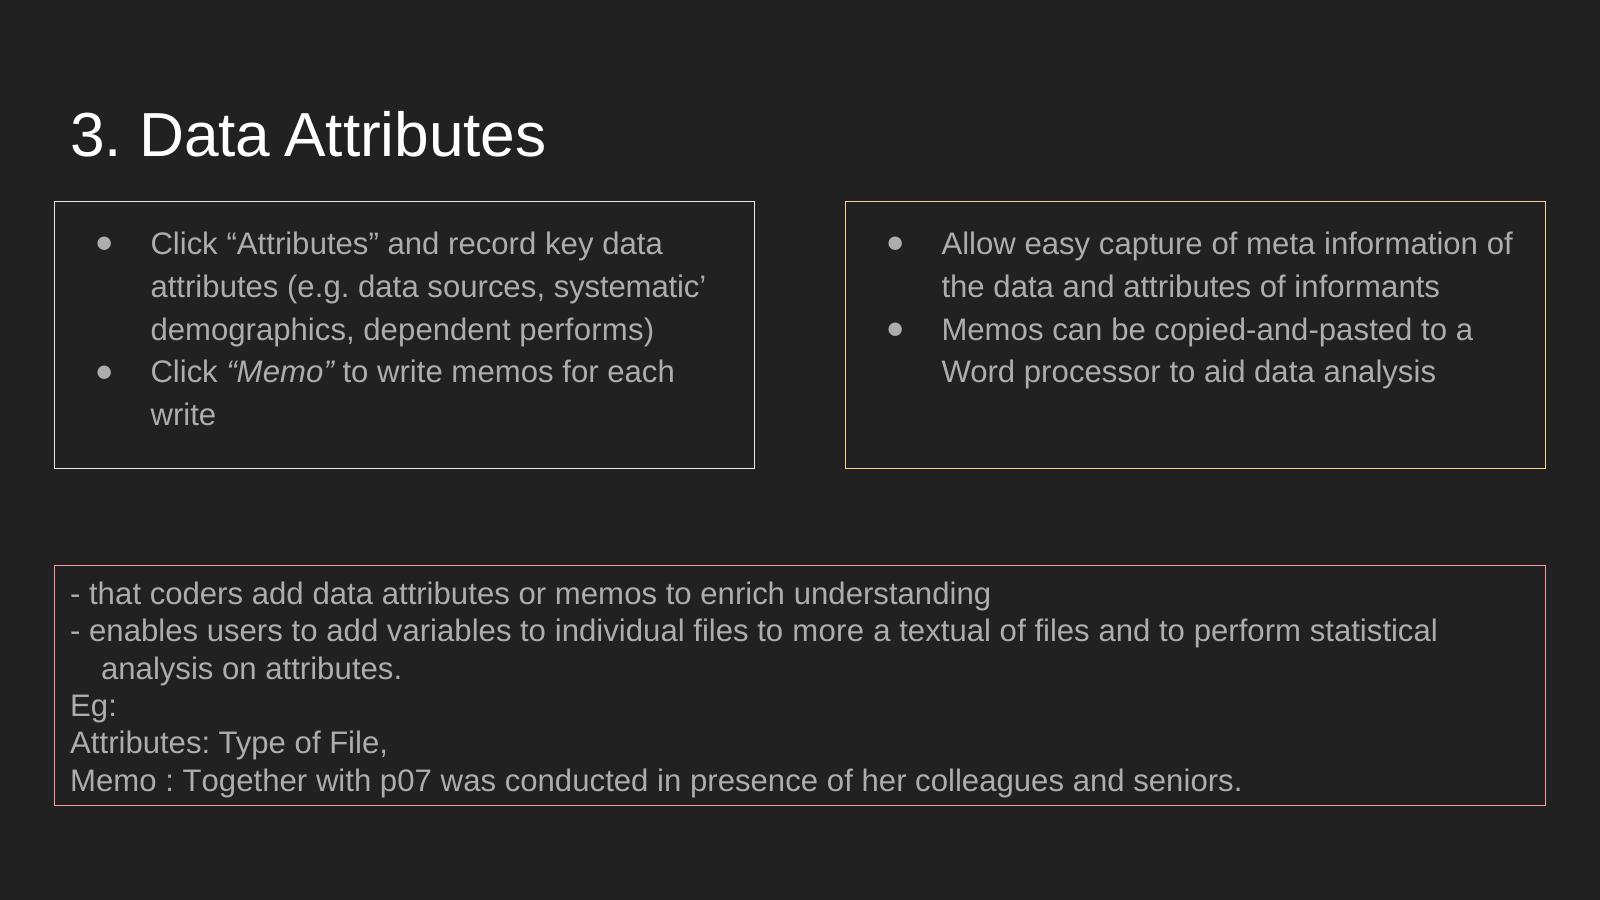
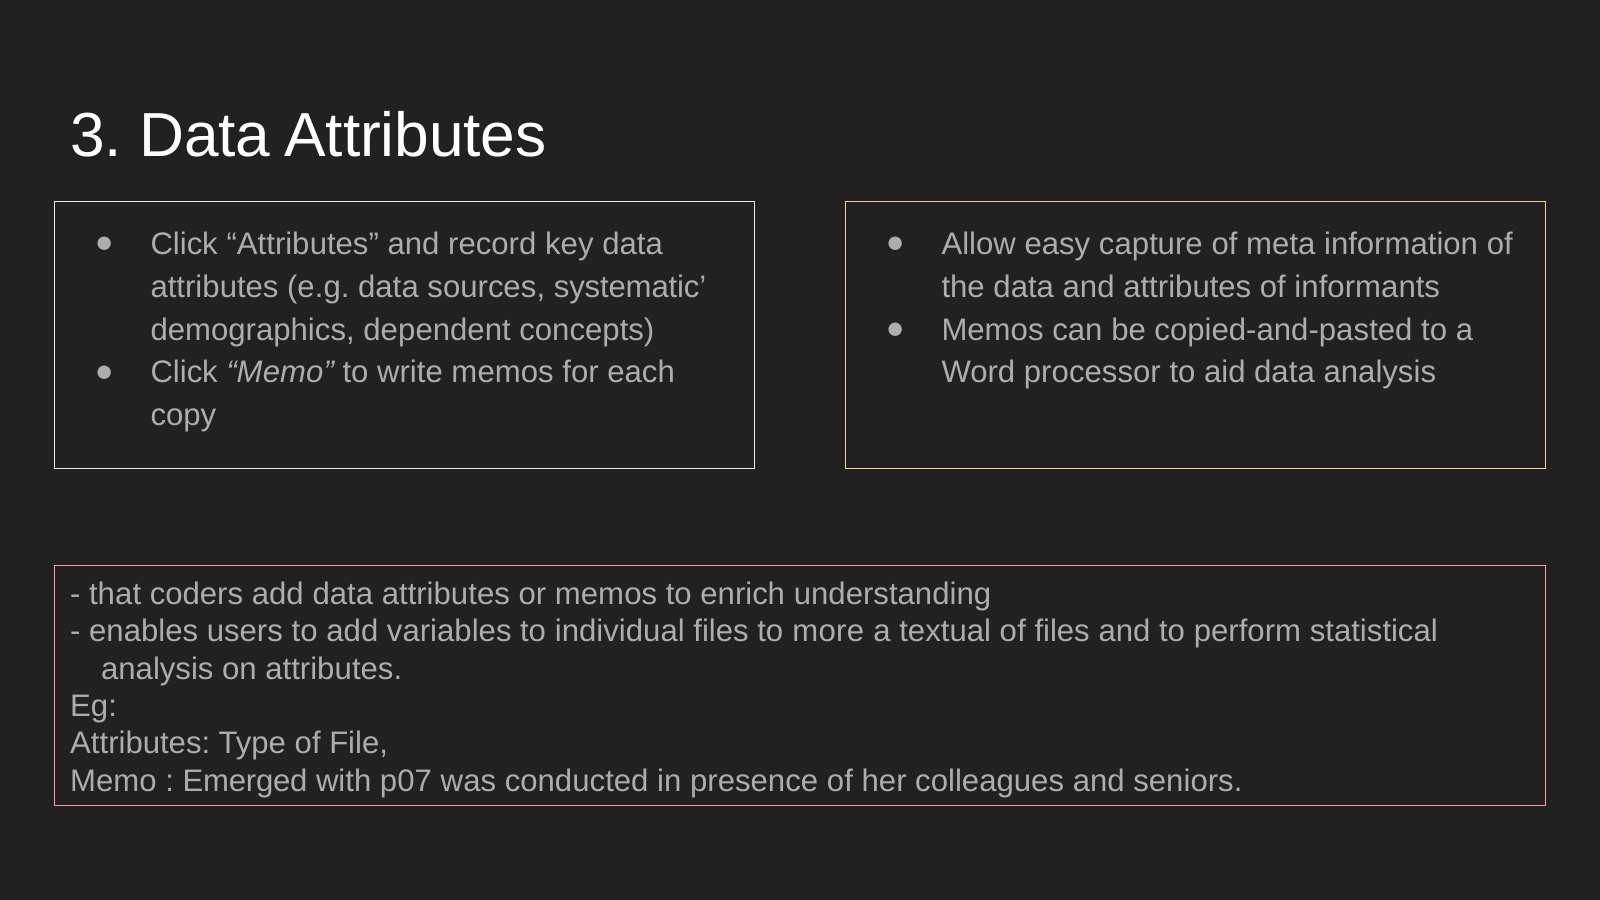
performs: performs -> concepts (587, 330)
write: write -> copy (183, 416)
Together: Together -> Emerged (245, 781)
